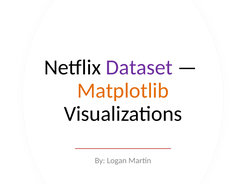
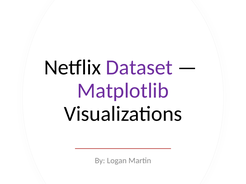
Matplotlib colour: orange -> purple (123, 91)
